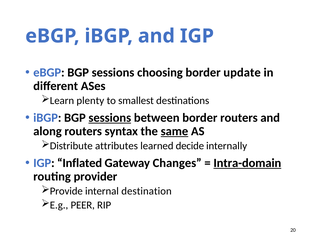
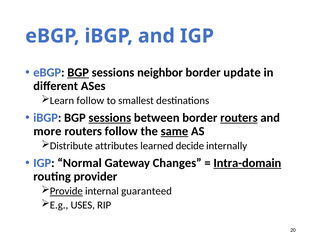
BGP underline: none -> present (78, 72)
choosing: choosing -> neighbor (160, 72)
Learn plenty: plenty -> follow (90, 101)
routers underline: none -> present (239, 118)
along: along -> more (47, 131)
routers syntax: syntax -> follow (121, 131)
Inflated: Inflated -> Normal (80, 163)
Provide underline: none -> present (66, 191)
destination: destination -> guaranteed (147, 191)
PEER: PEER -> USES (83, 205)
